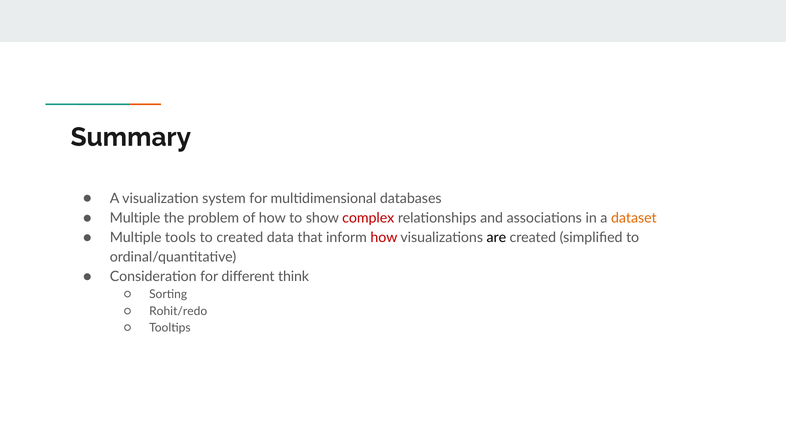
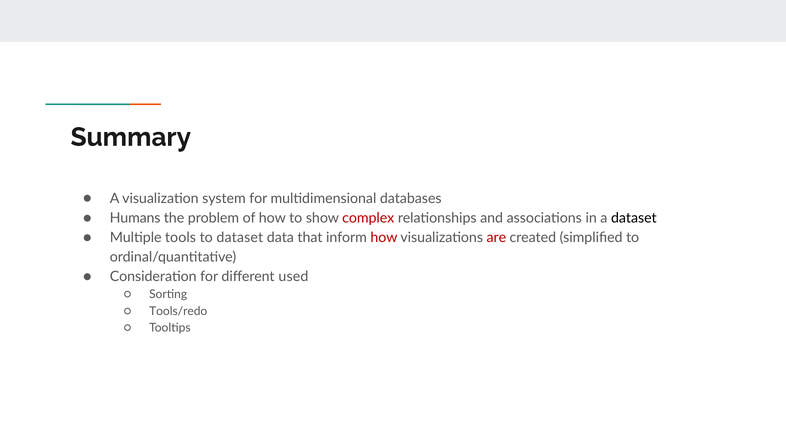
Multiple: Multiple -> Humans (135, 218)
dataset colour: orange -> black (634, 218)
to created: created -> dataset (240, 238)
are colour: black -> red (496, 238)
think: think -> used (293, 277)
Rohit/redo: Rohit/redo -> Tools/redo (178, 311)
